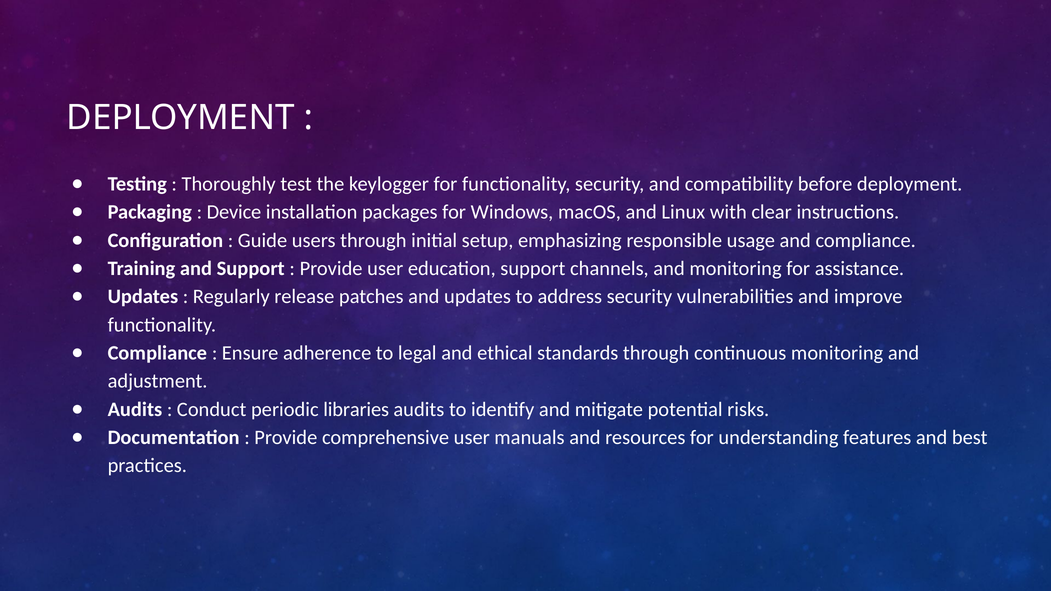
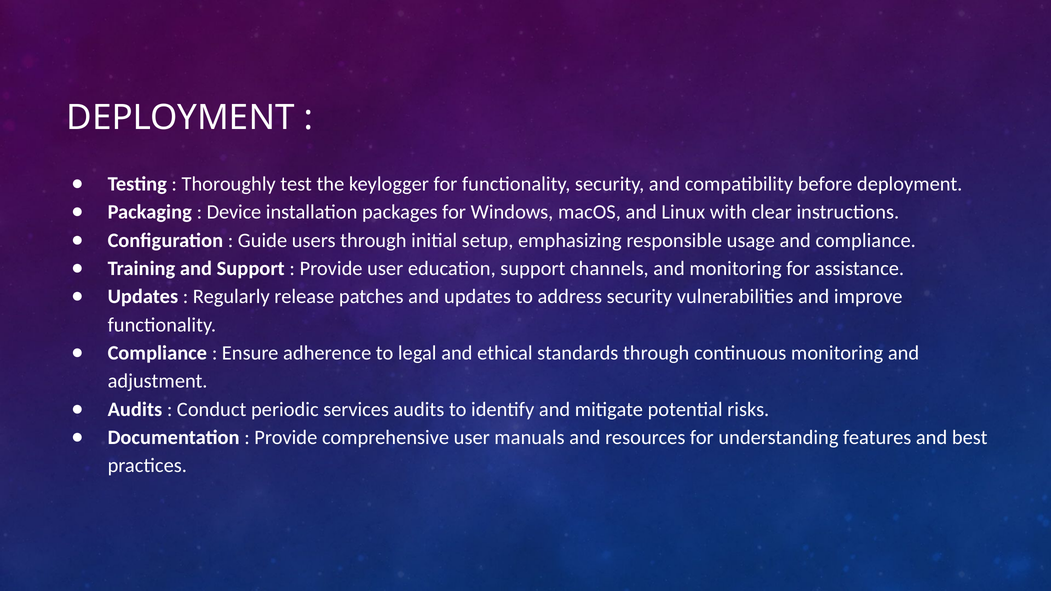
libraries: libraries -> services (356, 410)
